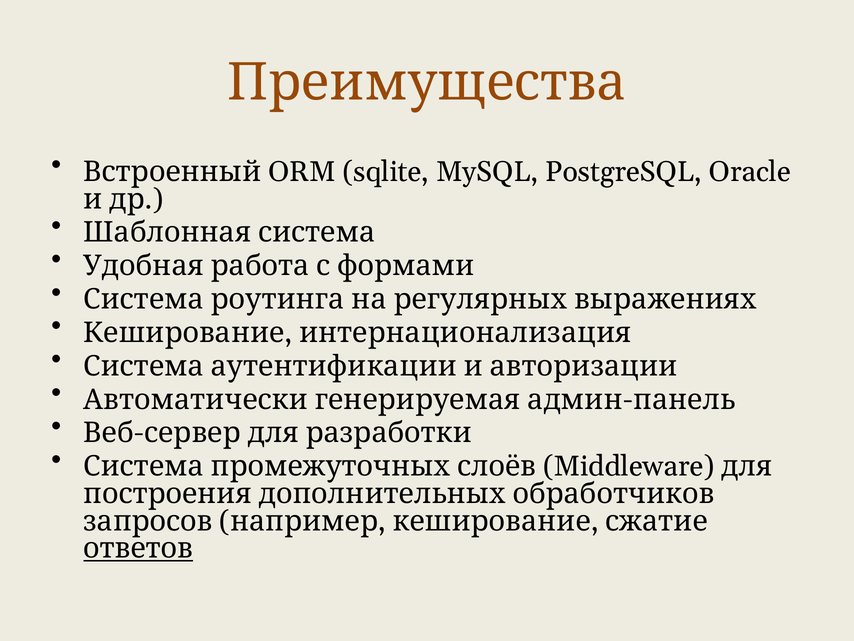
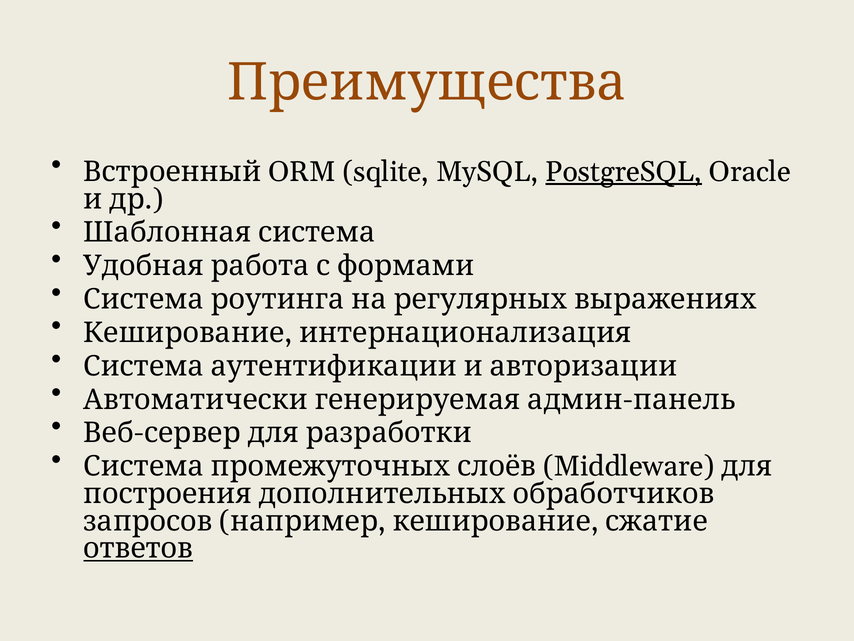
PostgreSQL underline: none -> present (624, 172)
